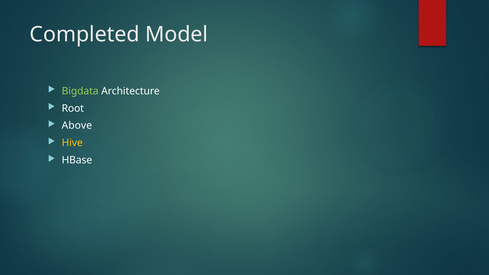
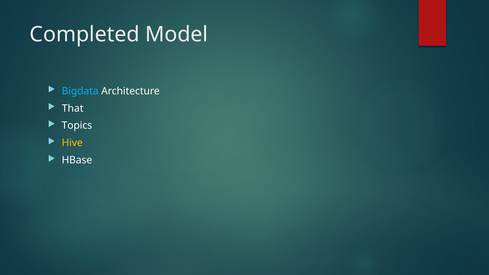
Bigdata colour: light green -> light blue (80, 91)
Root: Root -> That (73, 108)
Above: Above -> Topics (77, 126)
